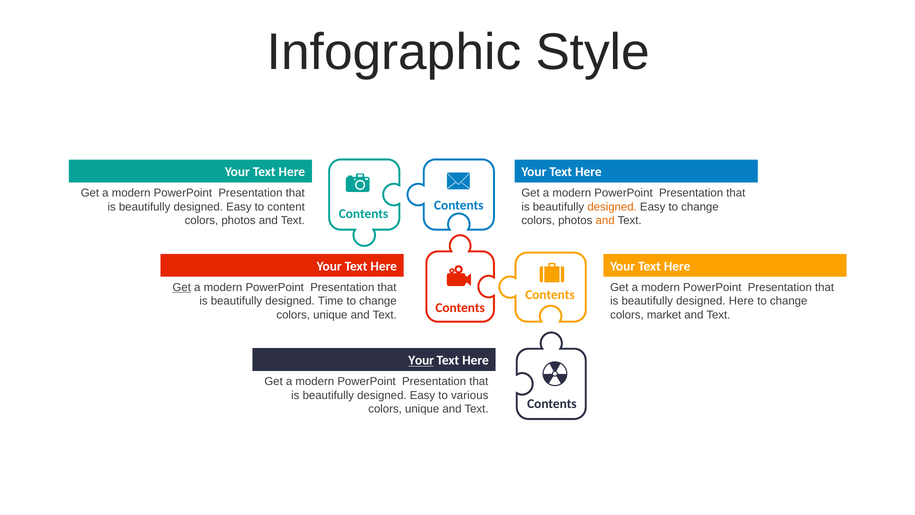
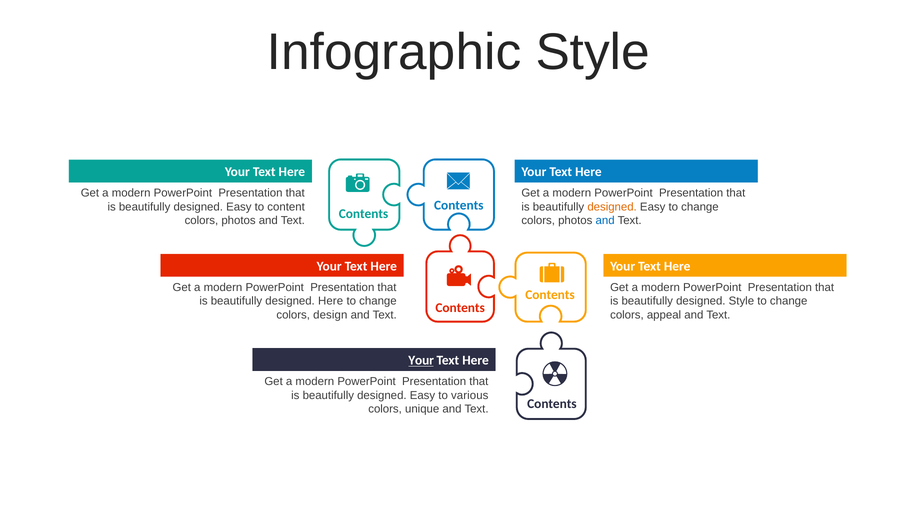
and colour: orange -> blue (605, 220)
Get underline: present -> none (182, 287)
designed Time: Time -> Here (331, 301)
designed Here: Here -> Style (741, 301)
unique: unique -> design (330, 315)
market: market -> appeal (664, 315)
